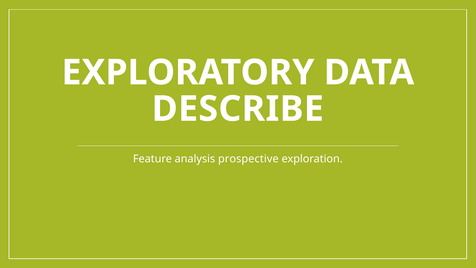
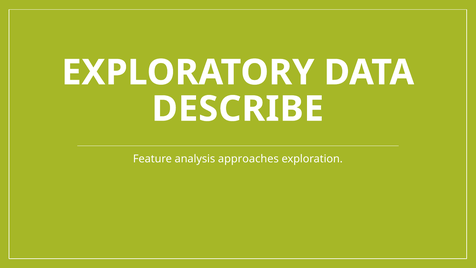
prospective: prospective -> approaches (248, 159)
